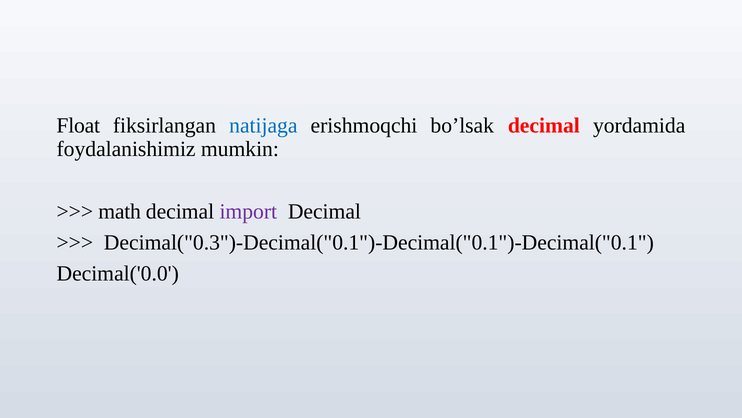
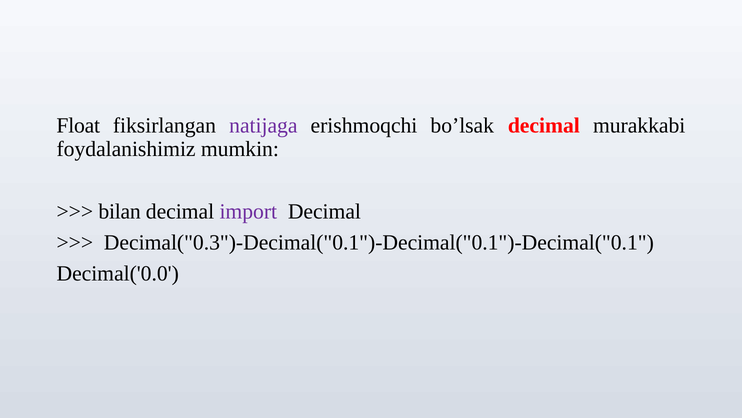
natijaga colour: blue -> purple (263, 125)
yordamida: yordamida -> murakkabi (639, 125)
math: math -> bilan (120, 211)
